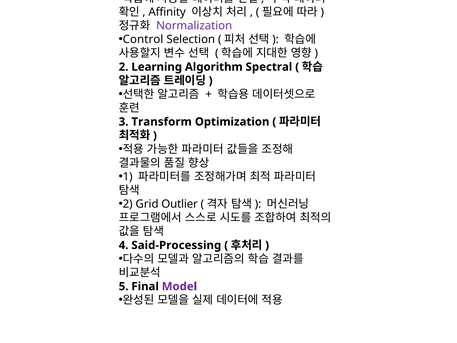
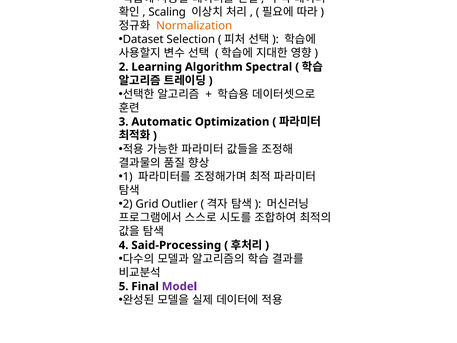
Affinity: Affinity -> Scaling (167, 12)
Normalization colour: purple -> orange (194, 26)
Control: Control -> Dataset (143, 39)
Transform: Transform -> Automatic (162, 122)
